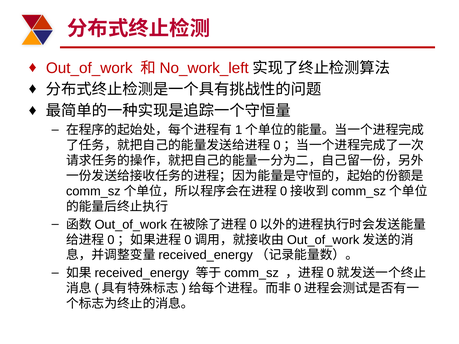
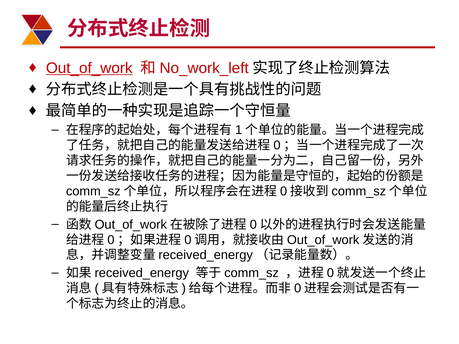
Out_of_work underline: none -> present (89, 68)
